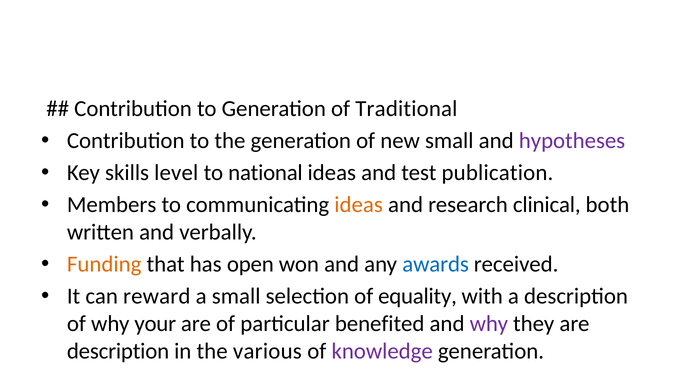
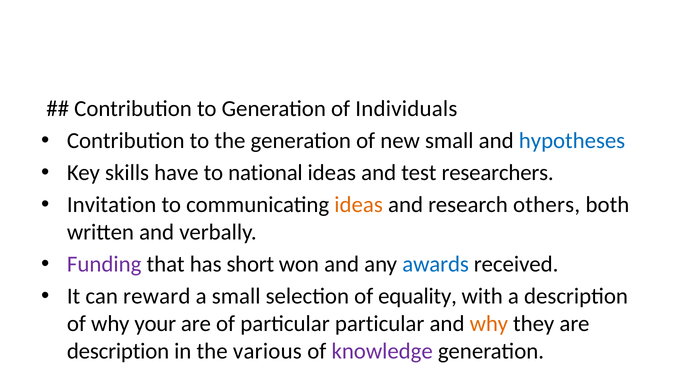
Traditional: Traditional -> Individuals (406, 109)
hypotheses colour: purple -> blue (572, 141)
level: level -> have (176, 173)
publication: publication -> researchers (498, 173)
Members: Members -> Invitation (112, 205)
clinical: clinical -> others (547, 205)
Funding colour: orange -> purple (104, 264)
open: open -> short (250, 264)
particular benefited: benefited -> particular (380, 324)
why colour: purple -> orange (489, 324)
